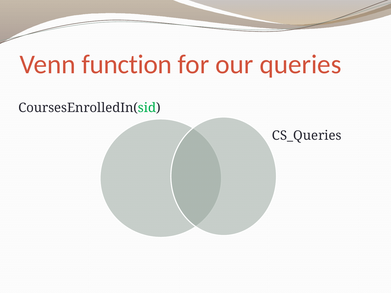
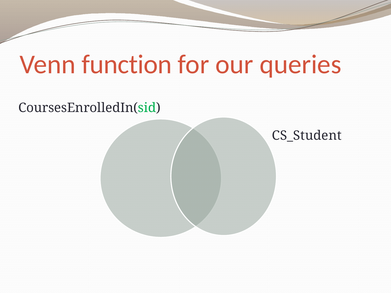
CS_Queries: CS_Queries -> CS_Student (307, 136)
